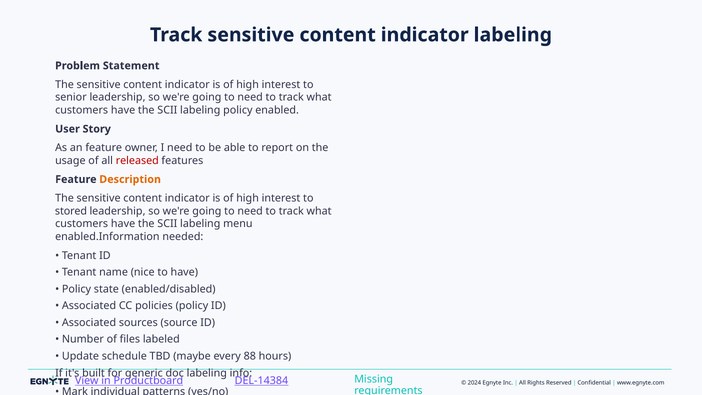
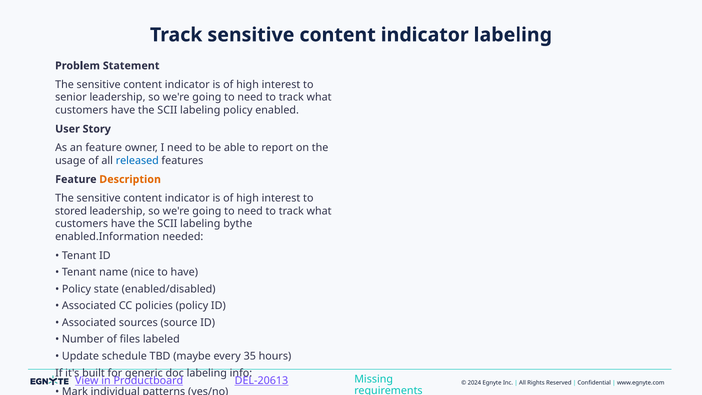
released colour: red -> blue (137, 161)
menu: menu -> bythe (238, 224)
88: 88 -> 35 (250, 356)
DEL-14384: DEL-14384 -> DEL-20613 (261, 380)
